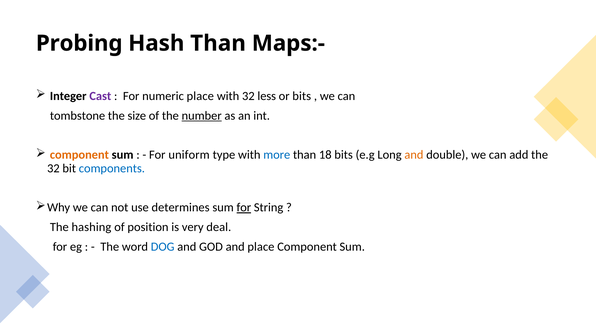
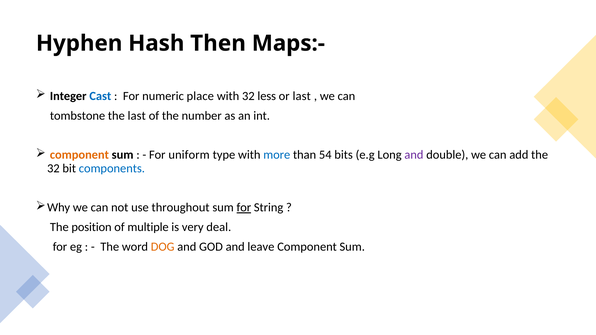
Probing: Probing -> Hyphen (79, 43)
Hash Than: Than -> Then (218, 43)
Cast colour: purple -> blue (100, 96)
or bits: bits -> last (302, 96)
the size: size -> last (137, 116)
number underline: present -> none (202, 116)
18: 18 -> 54 (325, 155)
and colour: orange -> purple (414, 155)
determines: determines -> throughout (181, 208)
hashing: hashing -> position (92, 227)
position: position -> multiple (148, 227)
DOG colour: blue -> orange (163, 247)
and place: place -> leave (261, 247)
